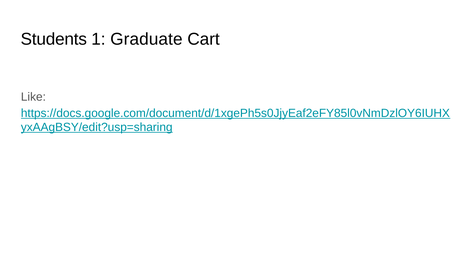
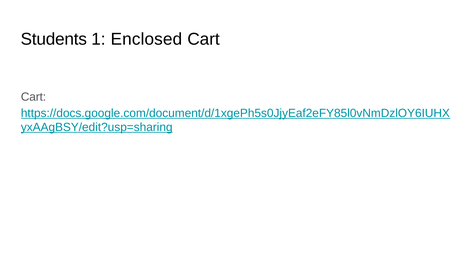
Graduate: Graduate -> Enclosed (146, 39)
Like: Like -> Cart (33, 97)
